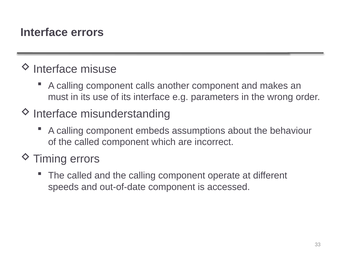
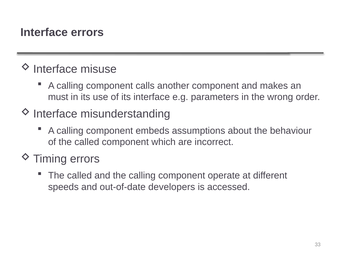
out-of-date component: component -> developers (172, 187)
